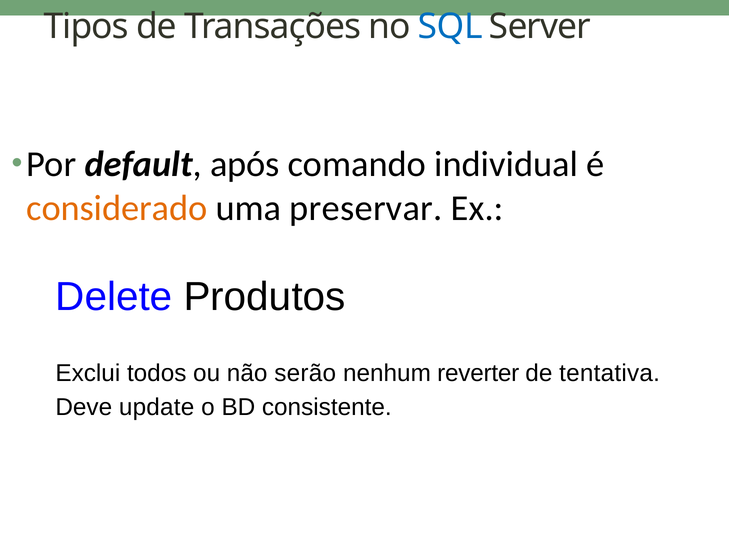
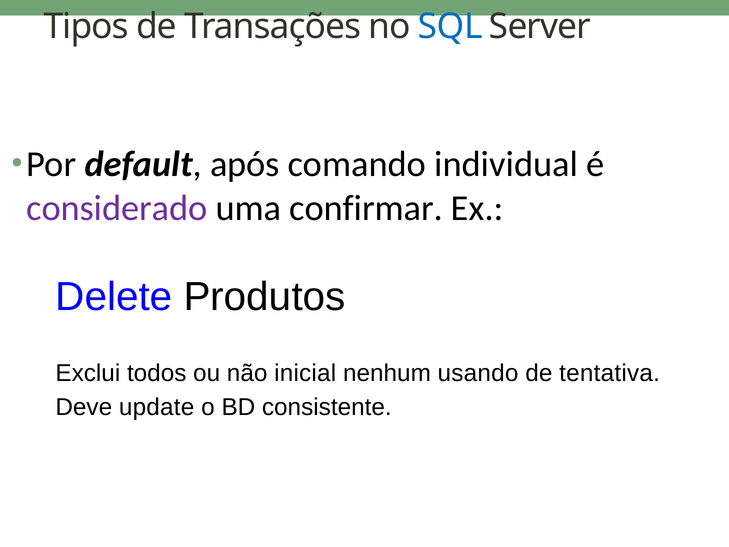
considerado colour: orange -> purple (117, 208)
preservar: preservar -> confirmar (366, 208)
serão: serão -> inicial (305, 373)
reverter: reverter -> usando (478, 373)
